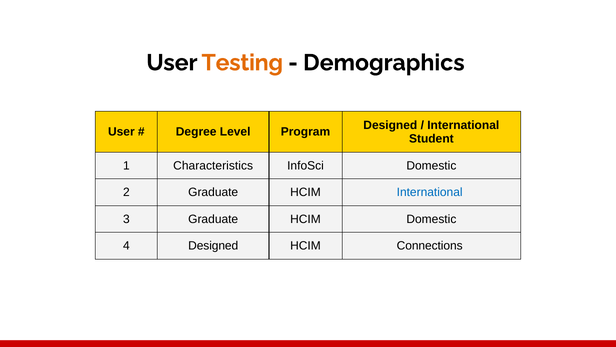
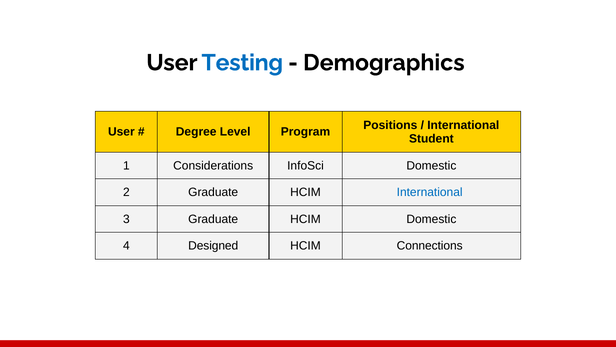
Testing colour: orange -> blue (242, 63)
Designed: Designed -> Positions (390, 125)
Characteristics: Characteristics -> Considerations (213, 166)
